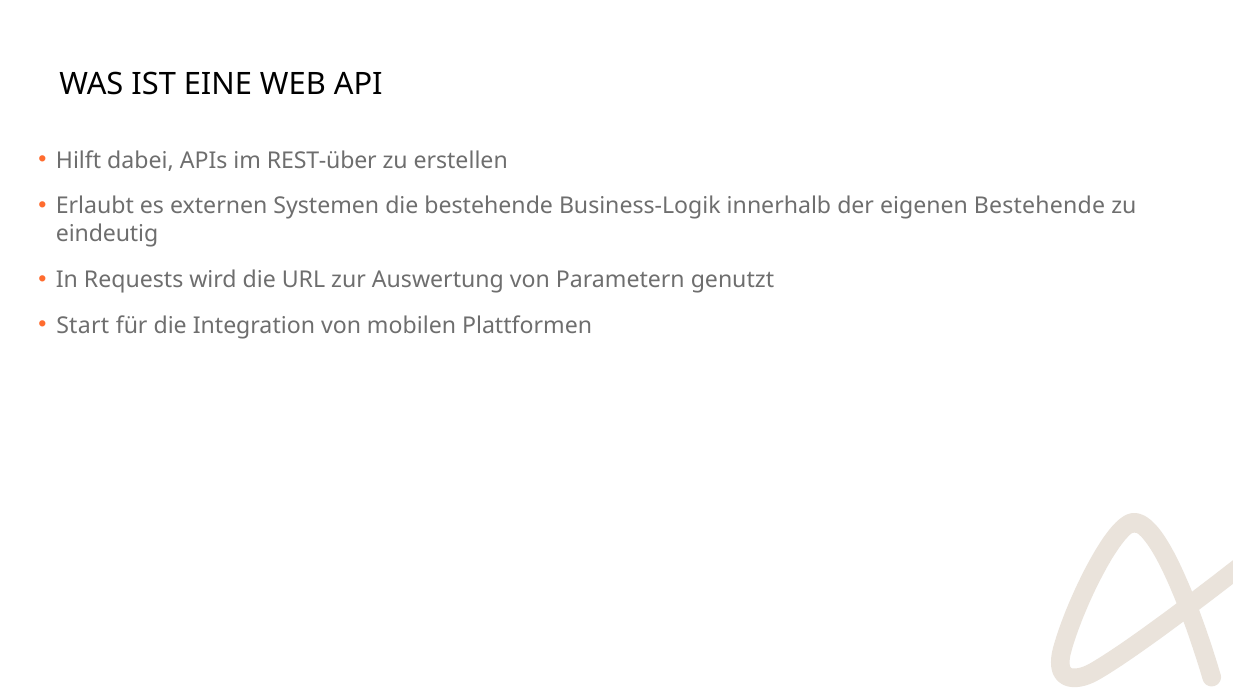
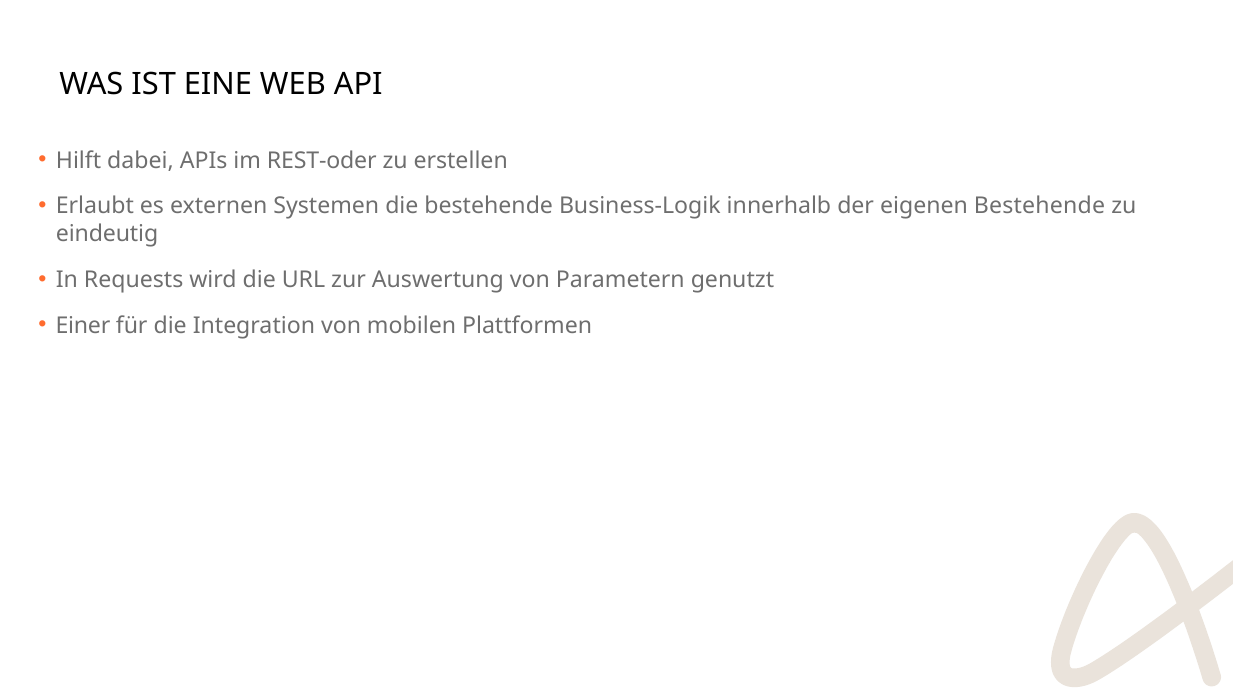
REST-über: REST-über -> REST-oder (322, 161)
Start: Start -> Einer (83, 326)
